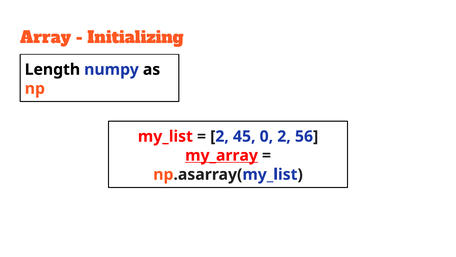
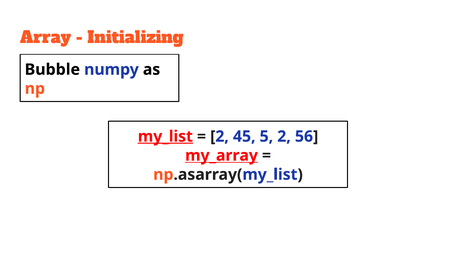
Length: Length -> Bubble (52, 69)
my_list underline: none -> present (165, 136)
0: 0 -> 5 (266, 136)
